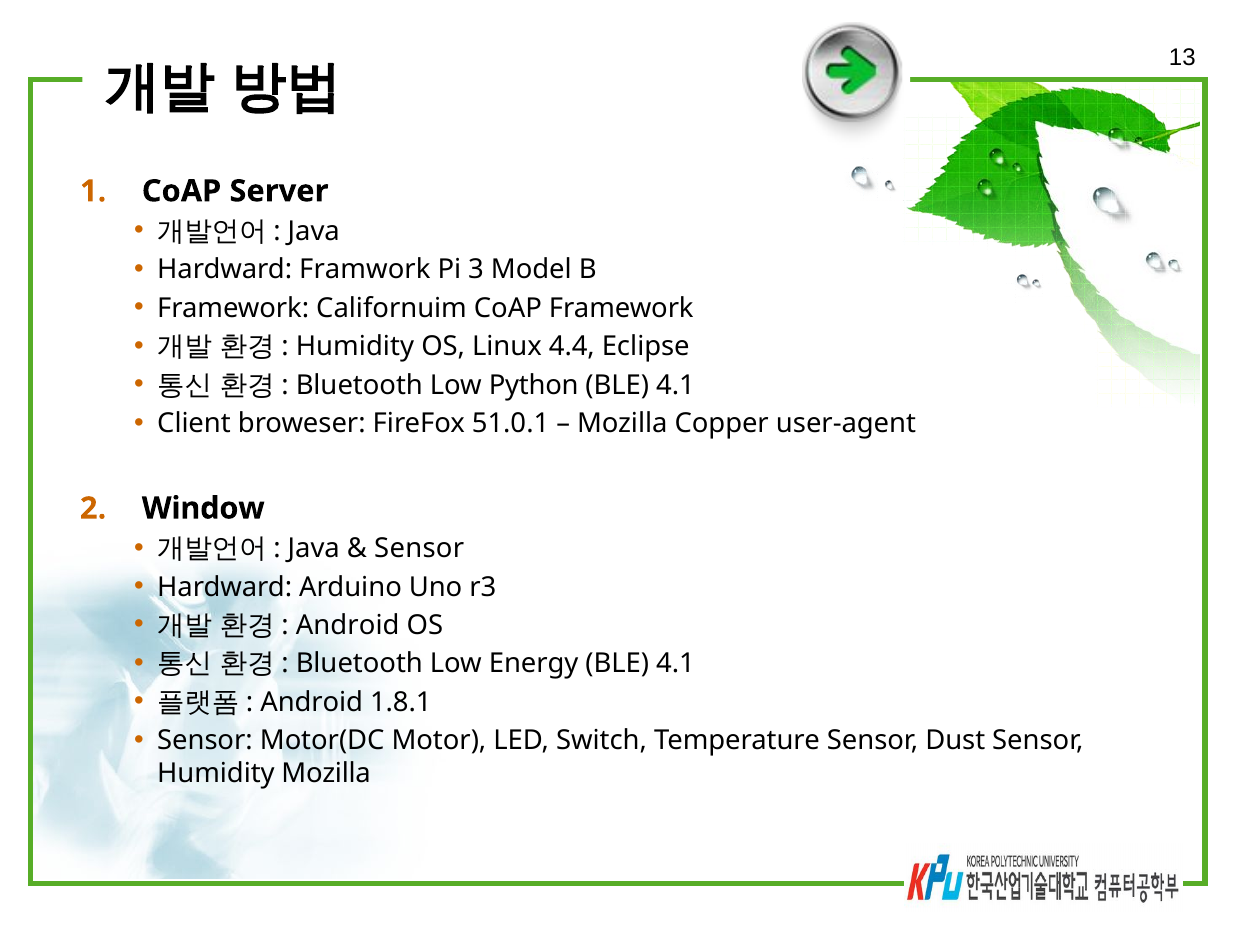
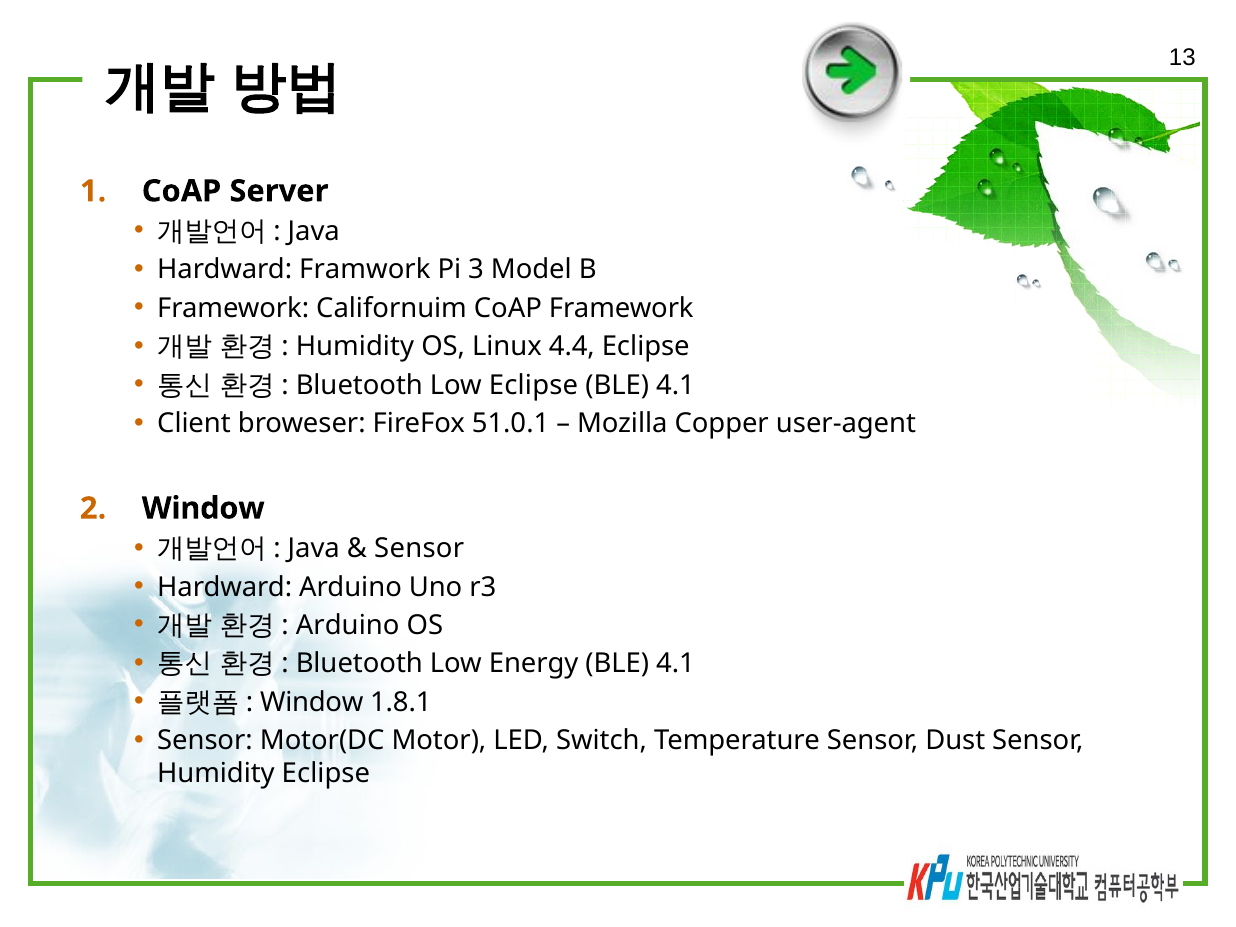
Low Python: Python -> Eclipse (534, 385)
Android: Android -> Arduino (348, 625)
Android: Android -> Window (312, 702)
Humidity Mozilla: Mozilla -> Eclipse (326, 774)
